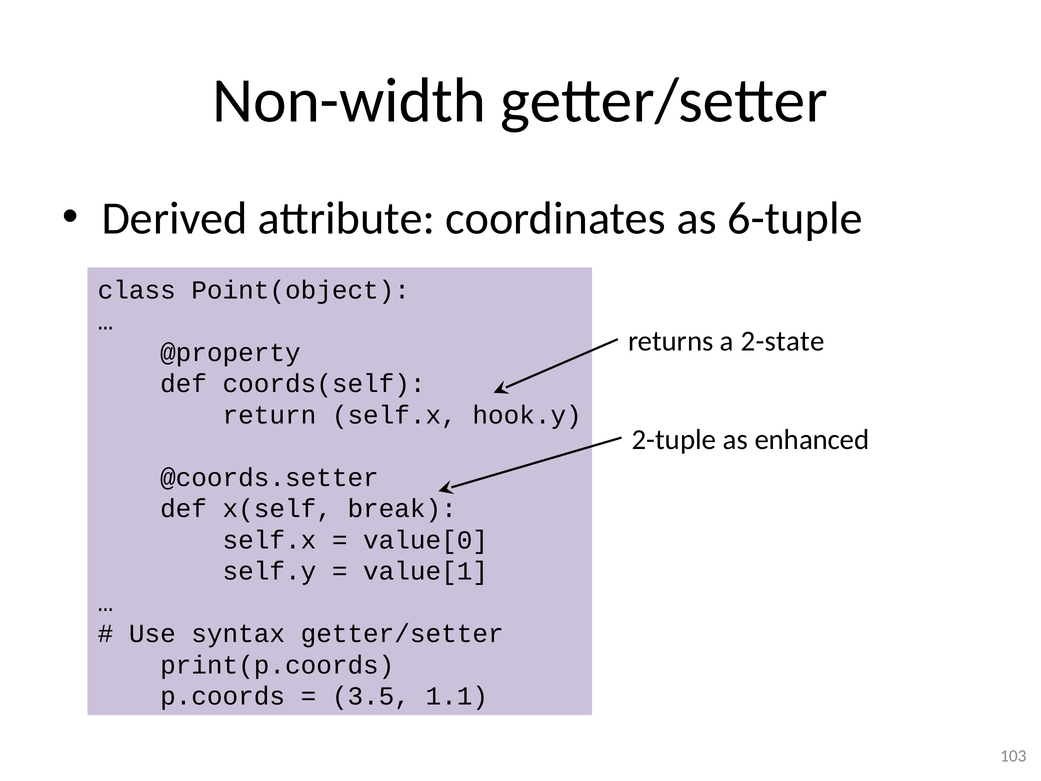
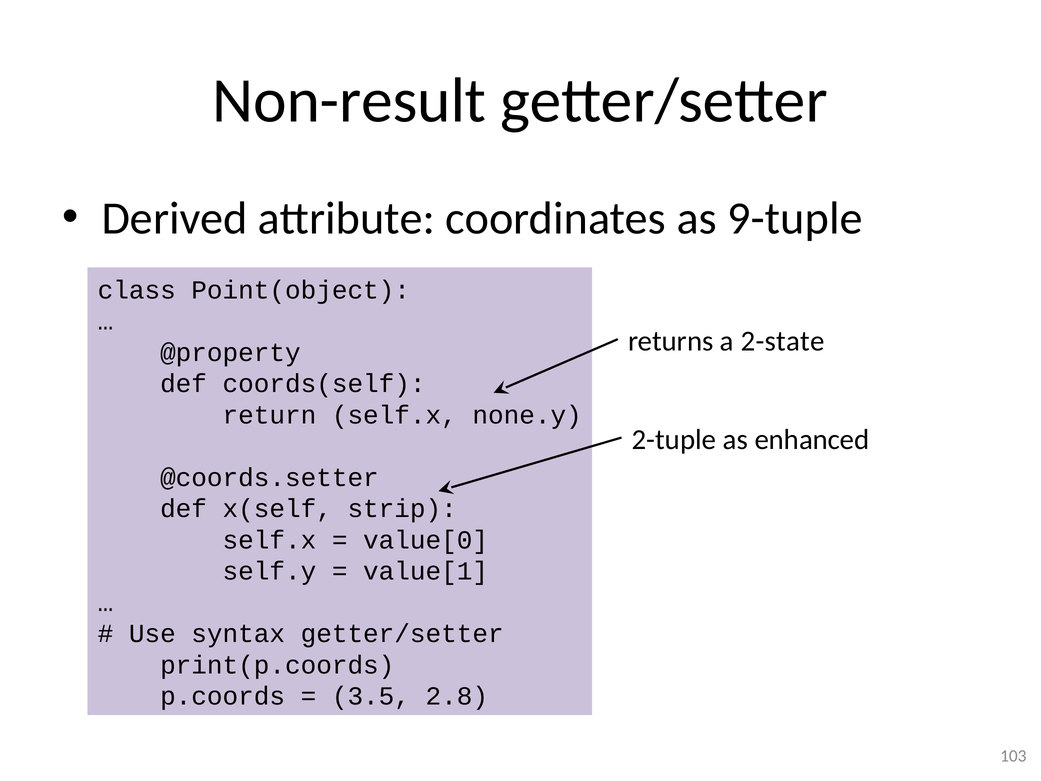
Non-width: Non-width -> Non-result (349, 101)
6-tuple: 6-tuple -> 9-tuple (795, 218)
hook.y: hook.y -> none.y (527, 415)
break: break -> strip (402, 509)
1.1: 1.1 -> 2.8 (457, 696)
